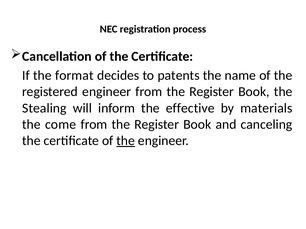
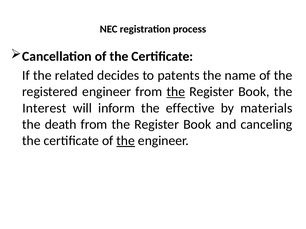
format: format -> related (74, 76)
the underline: none -> present (176, 92)
Stealing: Stealing -> Interest (44, 108)
come: come -> death (61, 125)
